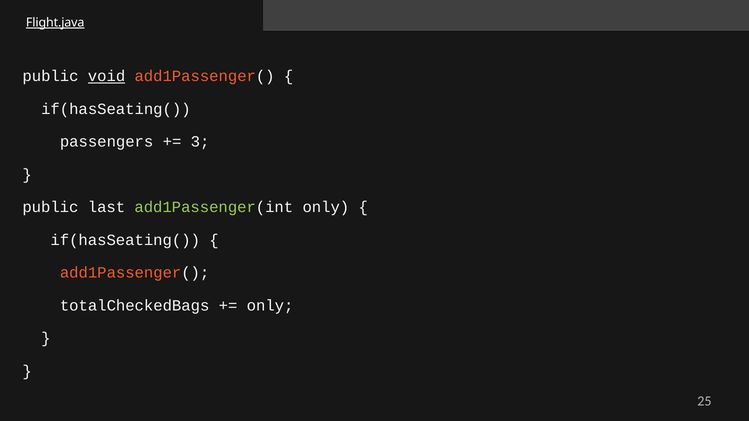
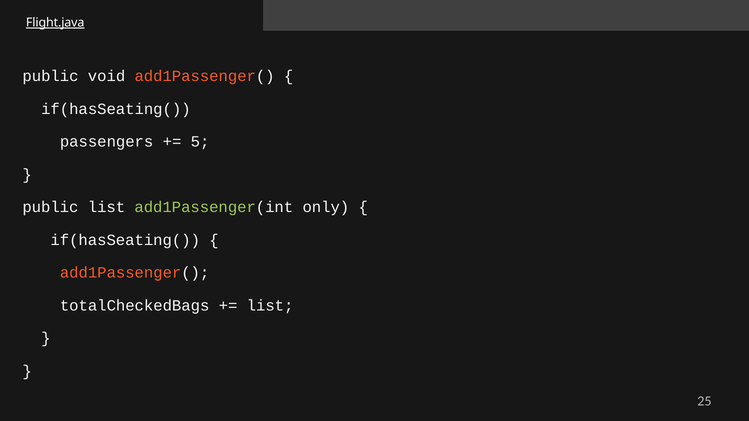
void underline: present -> none (107, 76)
3: 3 -> 5 (200, 142)
public last: last -> list (106, 207)
only: only -> list (270, 306)
